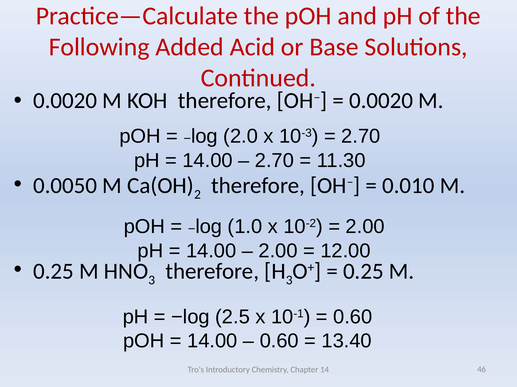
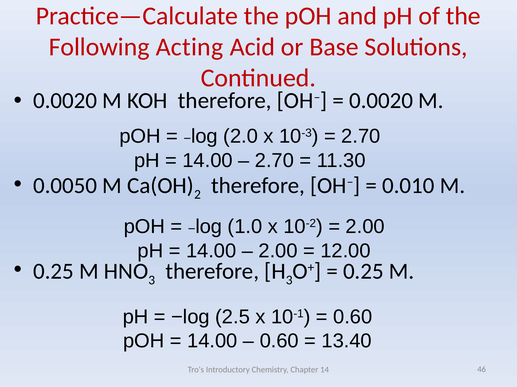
Added: Added -> Acting (190, 47)
